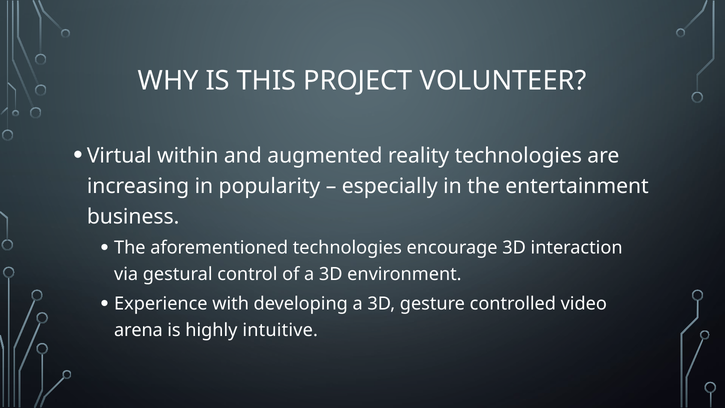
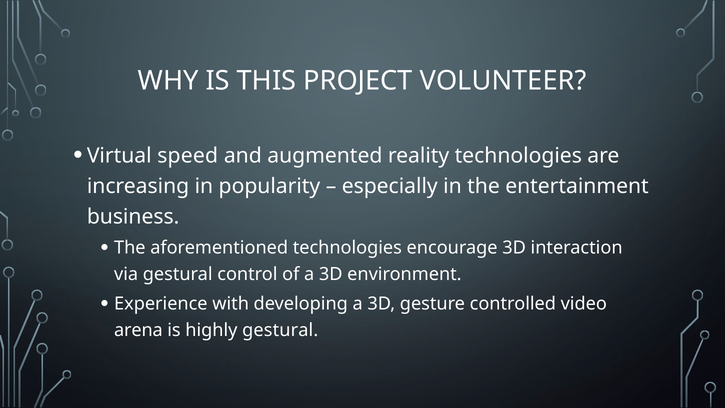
within: within -> speed (188, 156)
highly intuitive: intuitive -> gestural (280, 330)
